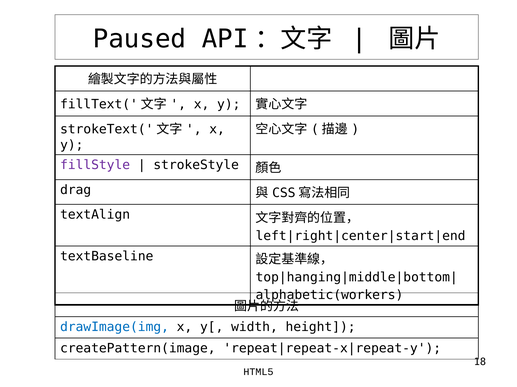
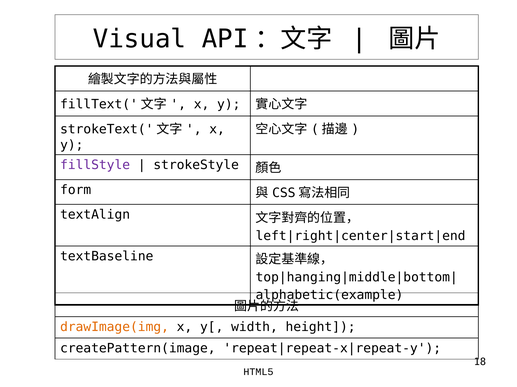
Paused: Paused -> Visual (140, 39)
drag: drag -> form (76, 190)
alphabetic(workers: alphabetic(workers -> alphabetic(example (329, 296)
drawImage(img colour: blue -> orange (114, 328)
